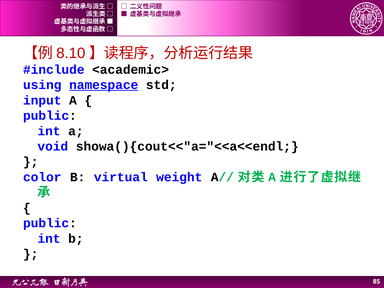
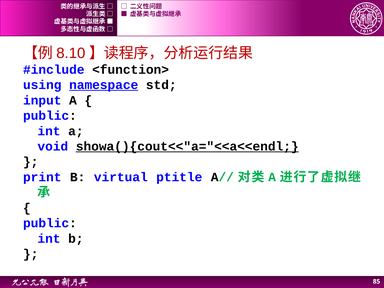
<academic>: <academic> -> <function> (131, 70)
showa(){cout<<"a="<<a<<endl underline: none -> present (187, 146)
color: color -> print (42, 177)
weight: weight -> ptitle (179, 177)
